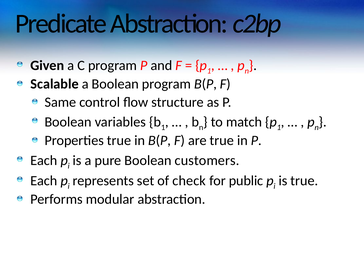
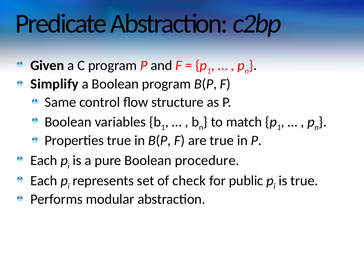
Scalable: Scalable -> Simplify (55, 84)
customers: customers -> procedure (207, 160)
